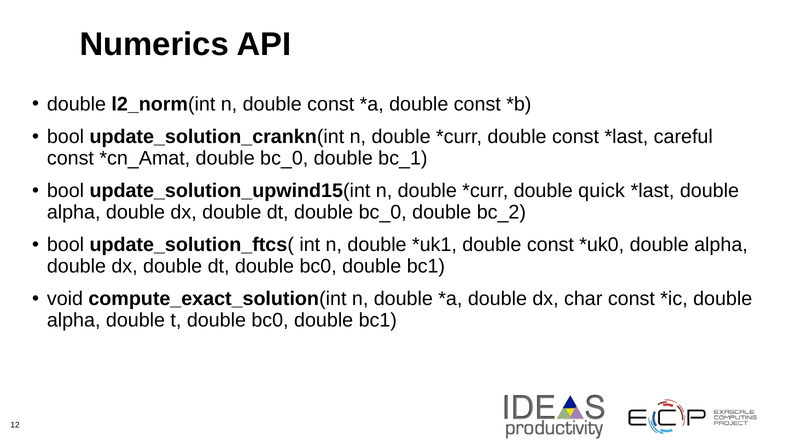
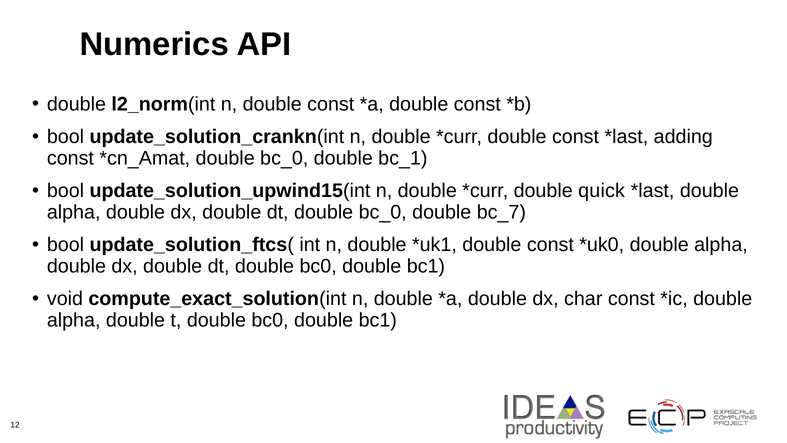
careful: careful -> adding (683, 137)
bc_2: bc_2 -> bc_7 (501, 212)
